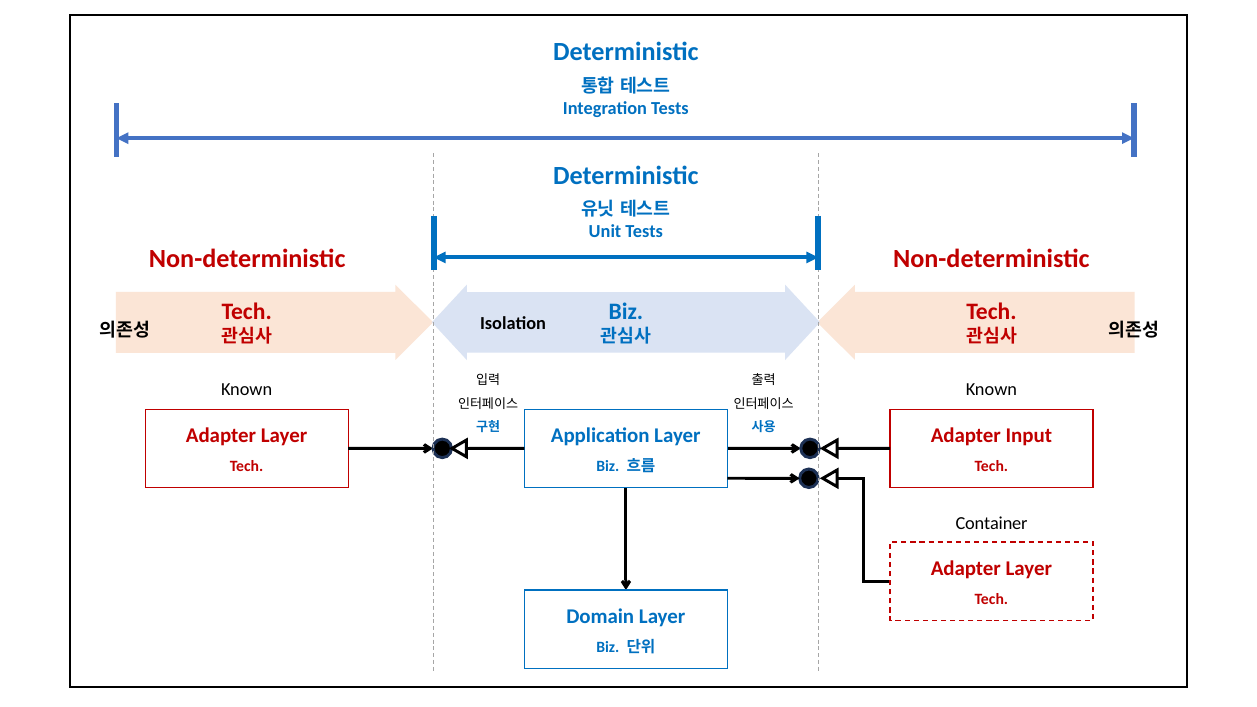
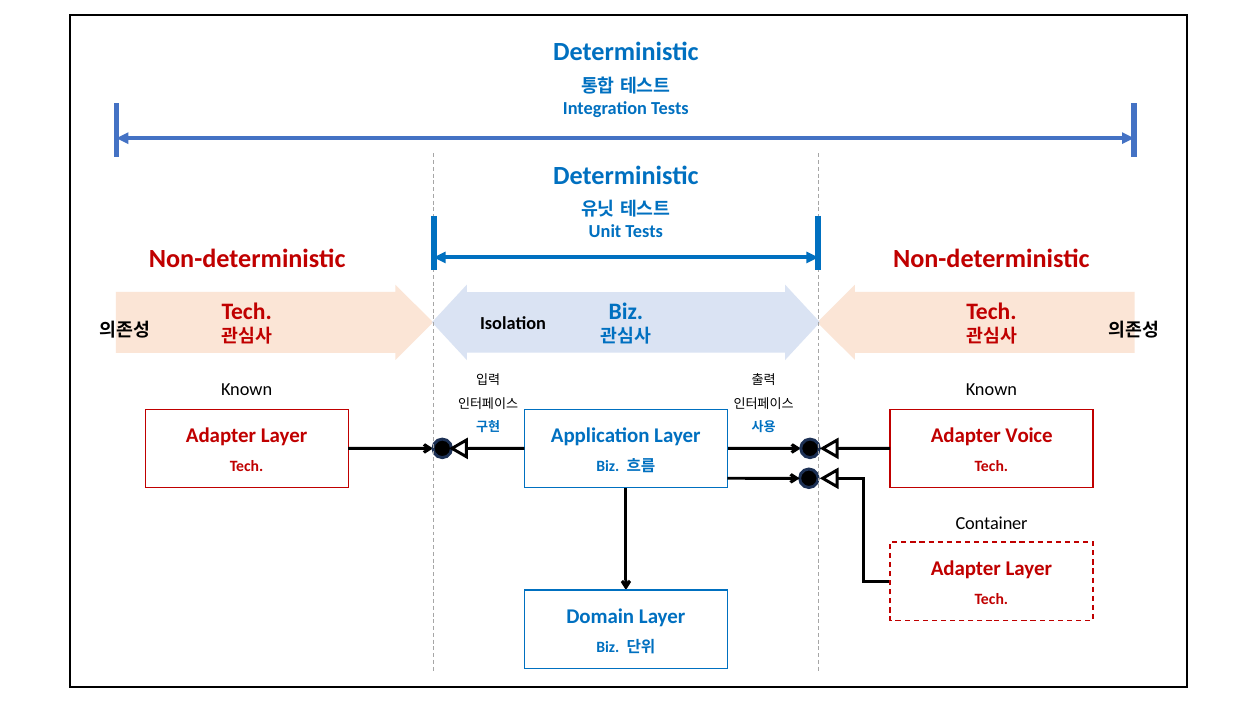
Input: Input -> Voice (1029, 436)
